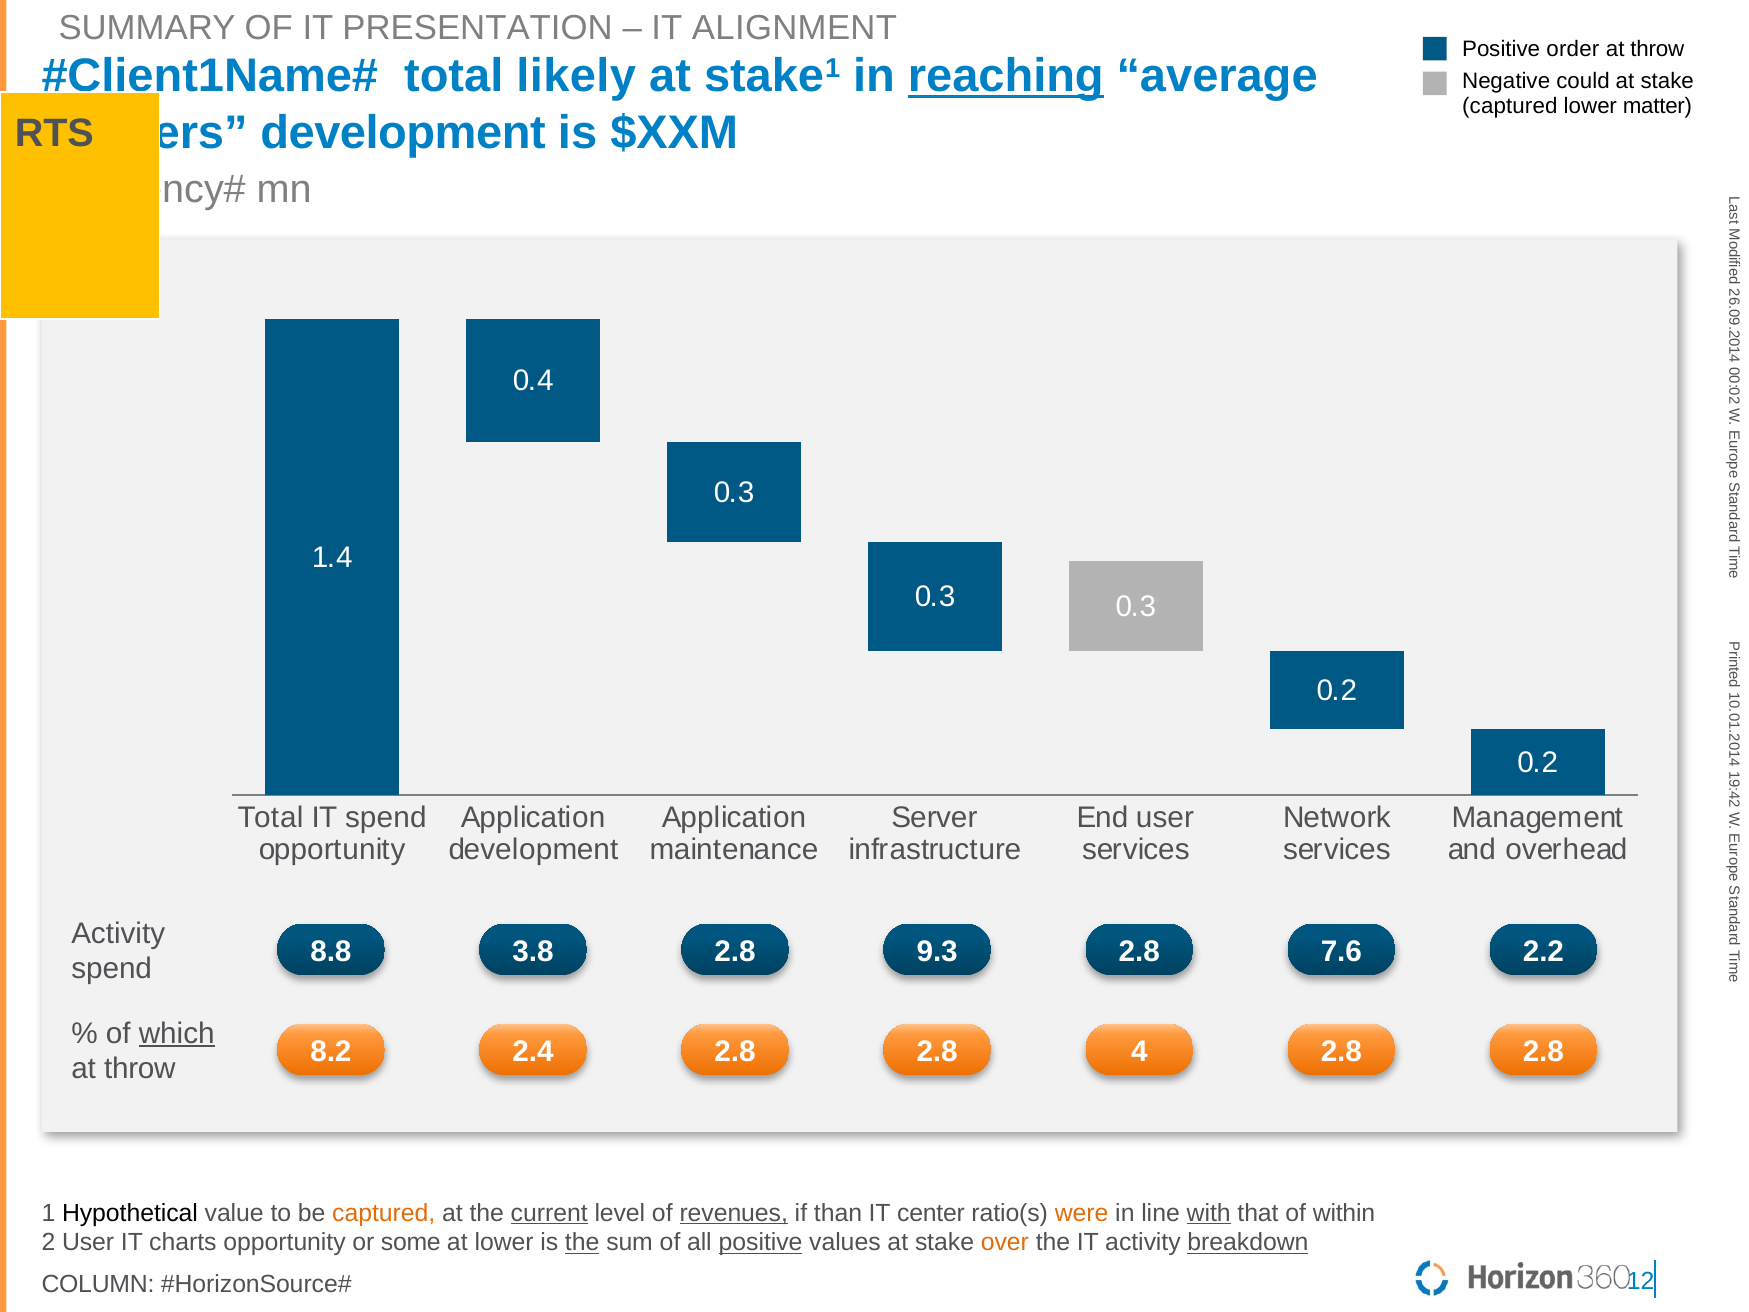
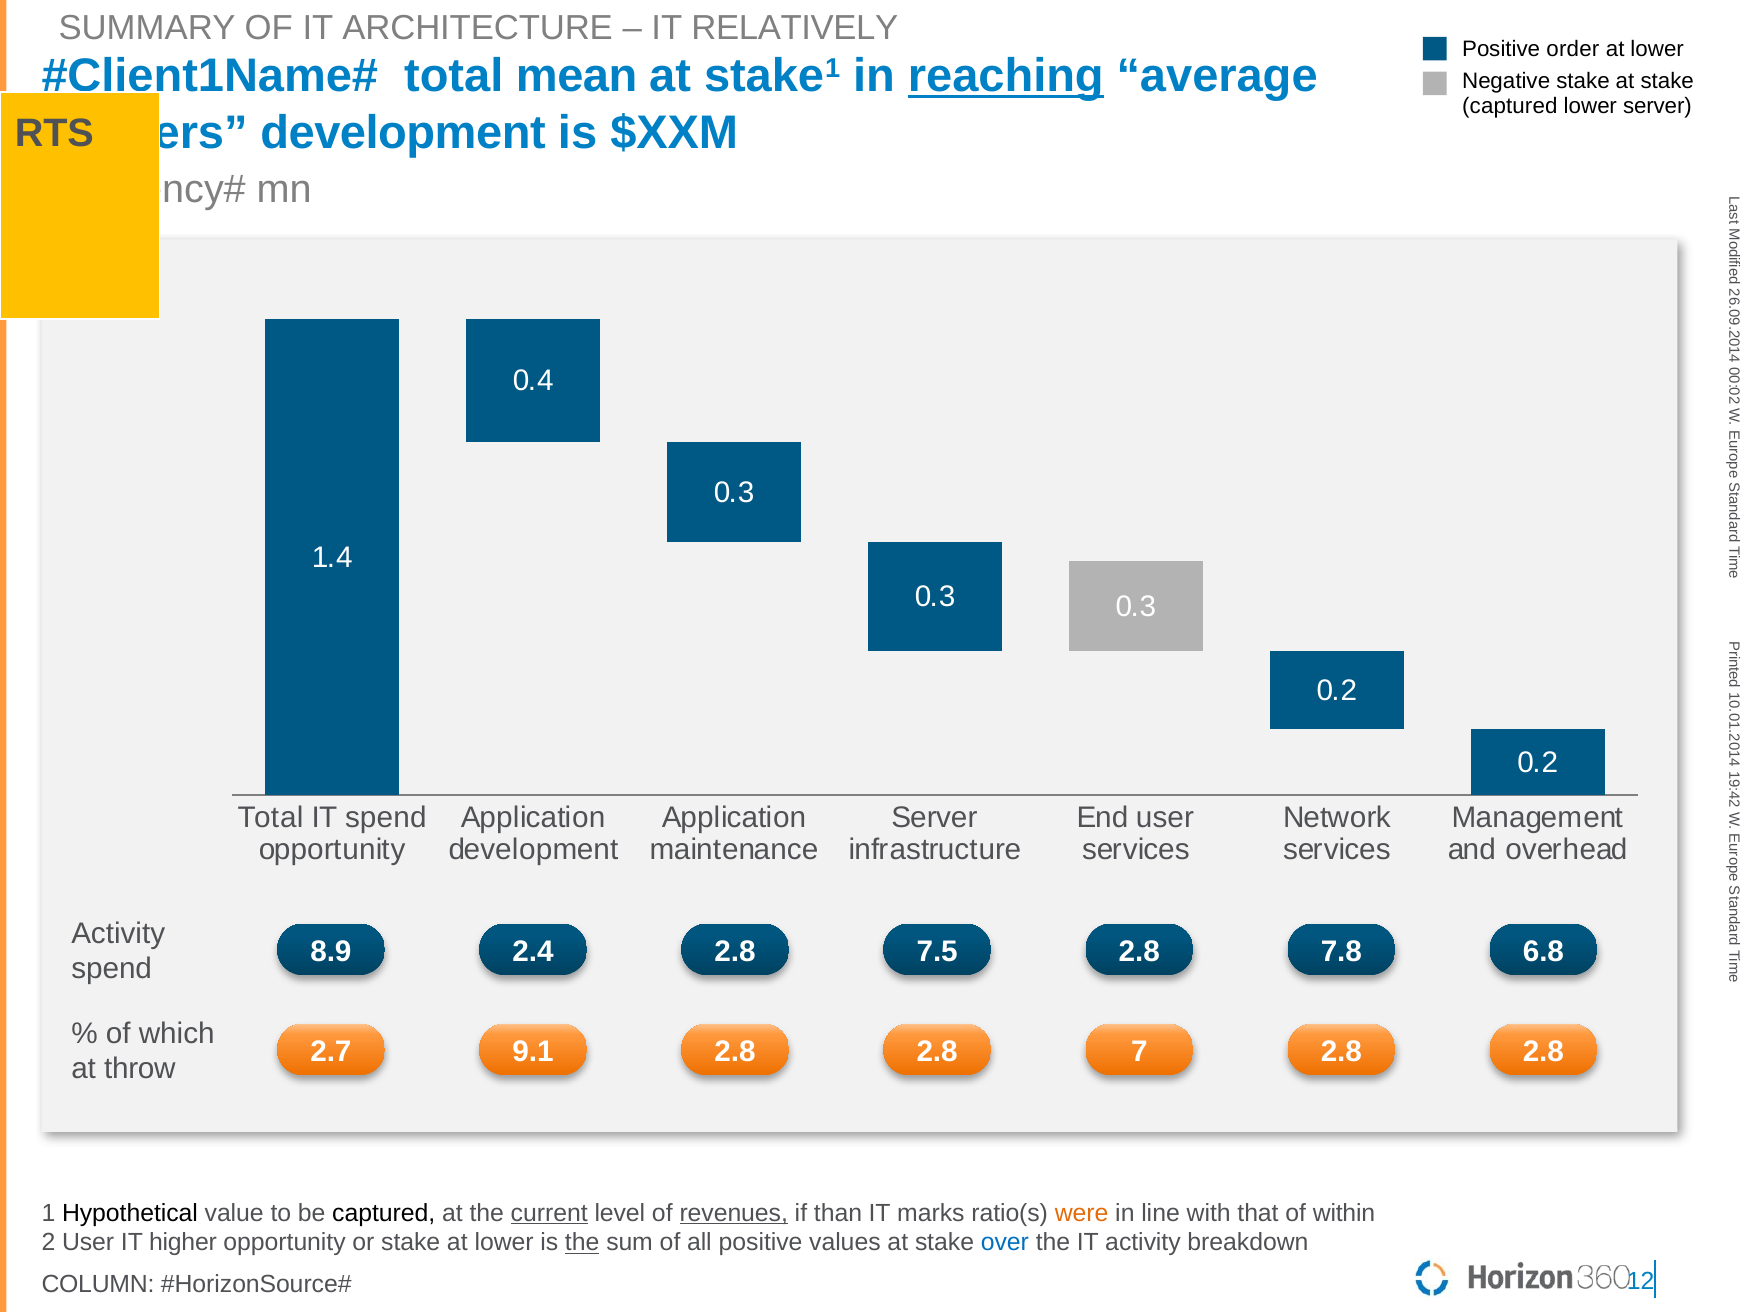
PRESENTATION: PRESENTATION -> ARCHITECTURE (478, 29)
ALIGNMENT: ALIGNMENT -> RELATIVELY (795, 29)
throw: throw -> lower (1657, 49)
likely: likely -> mean (577, 76)
Negative could: could -> stake (1583, 81)
lower matter: matter -> server (1657, 106)
8.8: 8.8 -> 8.9 (331, 951)
3.8: 3.8 -> 2.4 (533, 951)
9.3: 9.3 -> 7.5 (937, 951)
7.6: 7.6 -> 7.8 (1341, 951)
2.2: 2.2 -> 6.8 (1543, 951)
which underline: present -> none (177, 1033)
8.2: 8.2 -> 2.7 (331, 1051)
2.4: 2.4 -> 9.1 (533, 1051)
2.8 4: 4 -> 7 (1139, 1051)
captured colour: orange -> black (384, 1213)
center: center -> marks (931, 1213)
with underline: present -> none (1209, 1213)
charts: charts -> higher (183, 1243)
or some: some -> stake (411, 1243)
positive underline: present -> none (761, 1243)
over colour: orange -> blue (1005, 1243)
breakdown underline: present -> none (1248, 1243)
